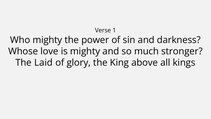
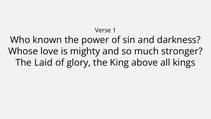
Who mighty: mighty -> known (47, 40)
